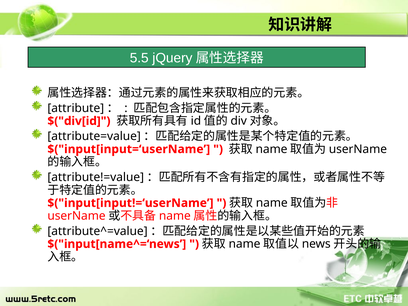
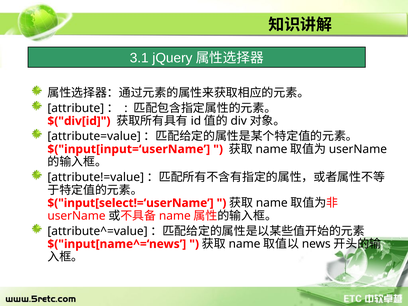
5.5: 5.5 -> 3.1 (139, 58)
$("input[input!=‘userName: $("input[input!=‘userName -> $("input[select!=‘userName (131, 203)
